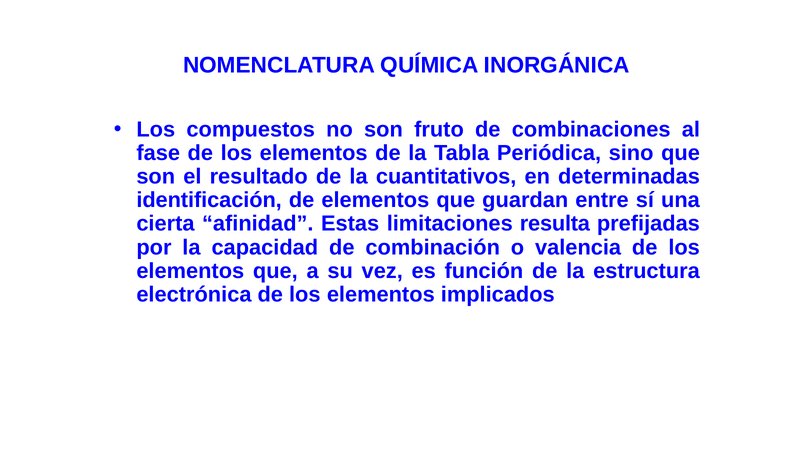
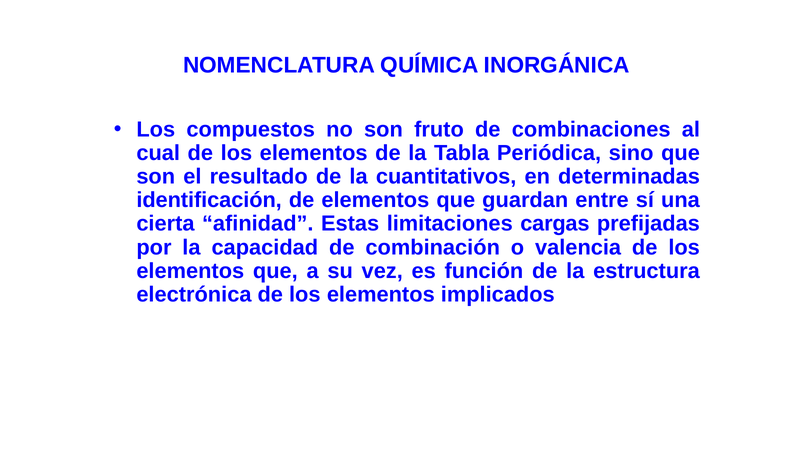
fase: fase -> cual (158, 153)
resulta: resulta -> cargas (555, 224)
